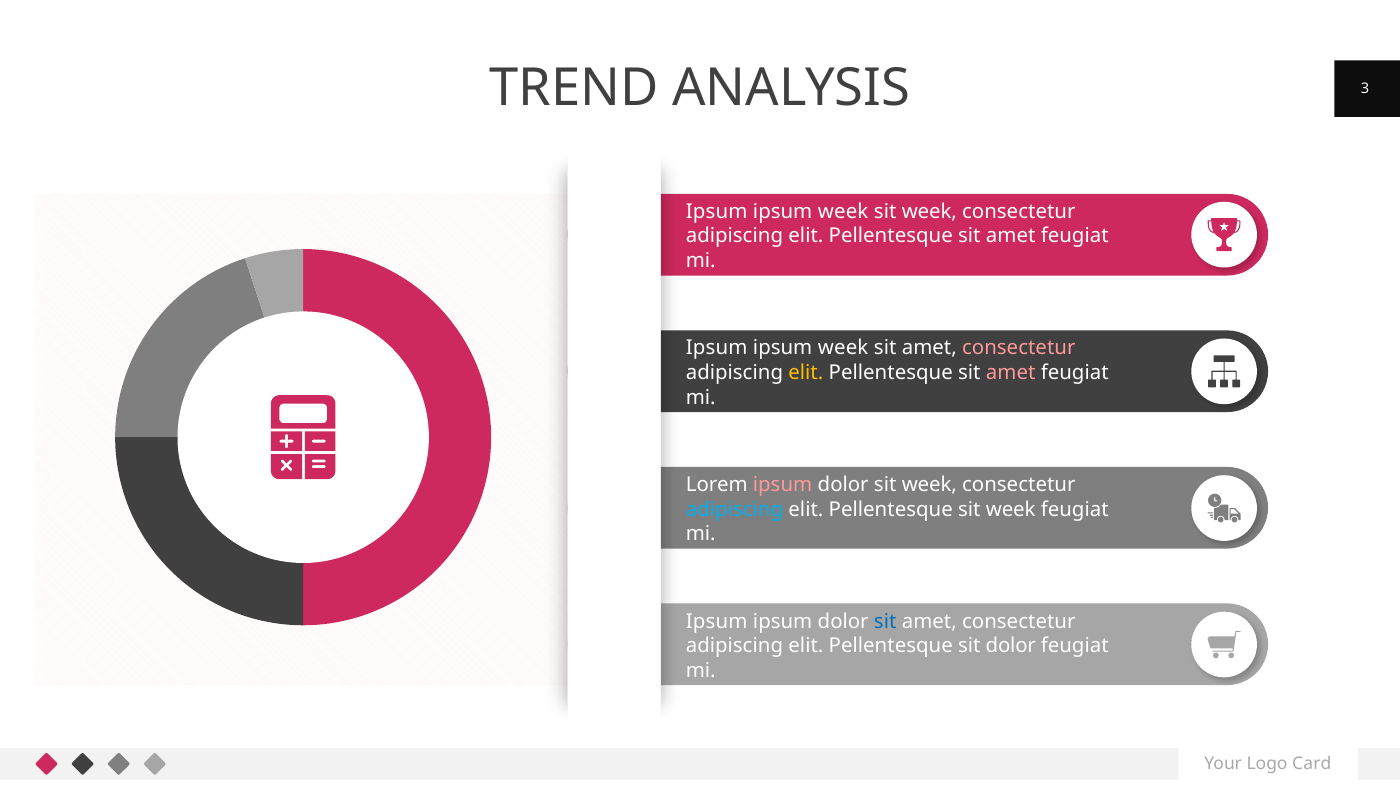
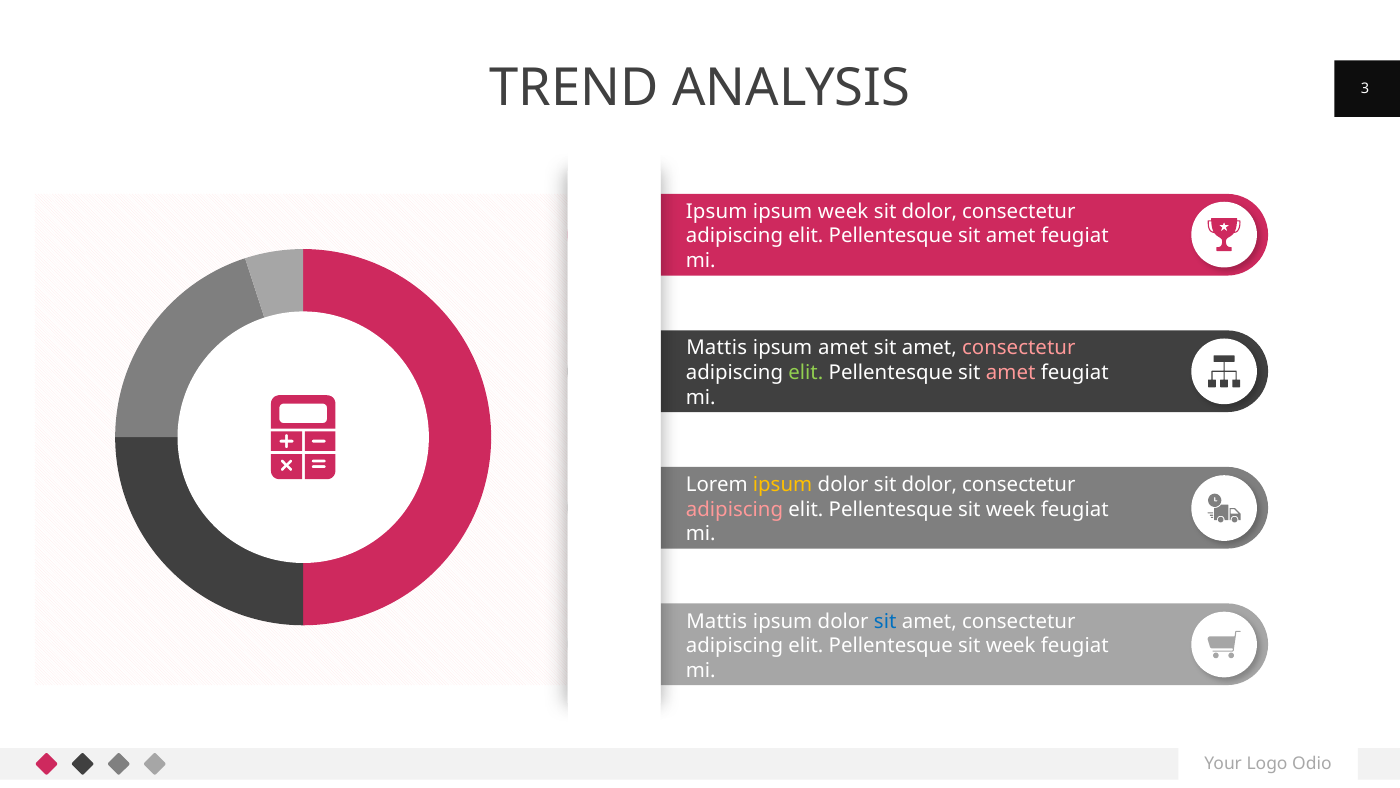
week: week -> dolor (929, 211)
Ipsum: Ipsum -> Mattis (717, 348)
week: week -> amet (843, 348)
elit colour: yellow -> light green (806, 372)
ipsum colour: pink -> yellow (783, 485)
dolor sit week: week -> dolor (929, 485)
adipiscing colour: light blue -> pink (734, 509)
Ipsum: Ipsum -> Mattis (717, 621)
dolor: dolor -> week (1011, 645)
Card: Card -> Odio (1312, 763)
